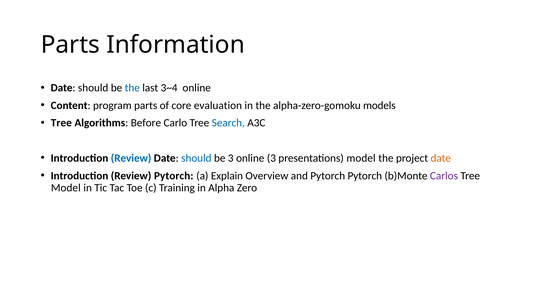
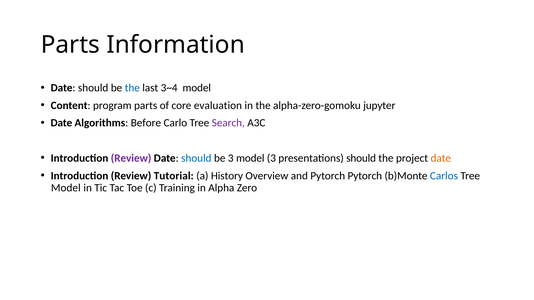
3~4 online: online -> model (197, 88)
models: models -> jupyter (379, 106)
Tree: Tree -> Date (61, 123)
Search colour: blue -> purple (228, 123)
Review colour: blue -> purple (131, 158)
3 online: online -> model (250, 158)
presentations model: model -> should (361, 158)
Review Pytorch: Pytorch -> Tutorial (174, 176)
Explain: Explain -> History (227, 176)
Carlos colour: purple -> blue (444, 176)
